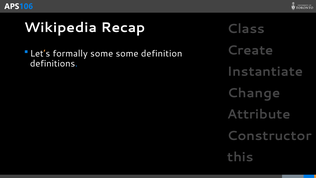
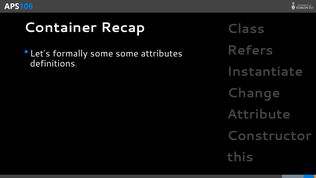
Wikipedia: Wikipedia -> Container (60, 27)
Create: Create -> Refers (250, 50)
definition: definition -> attributes (162, 53)
